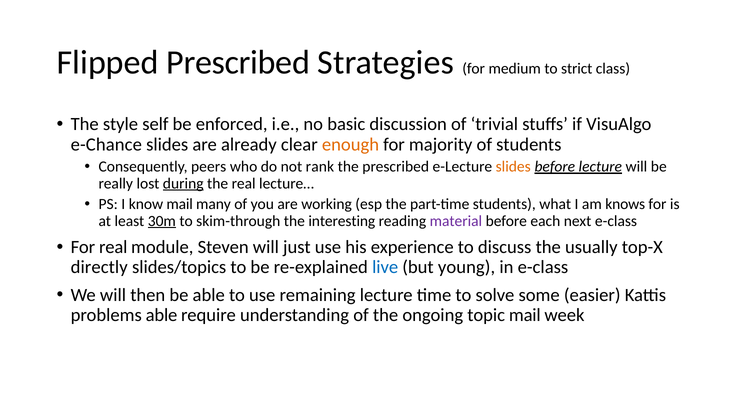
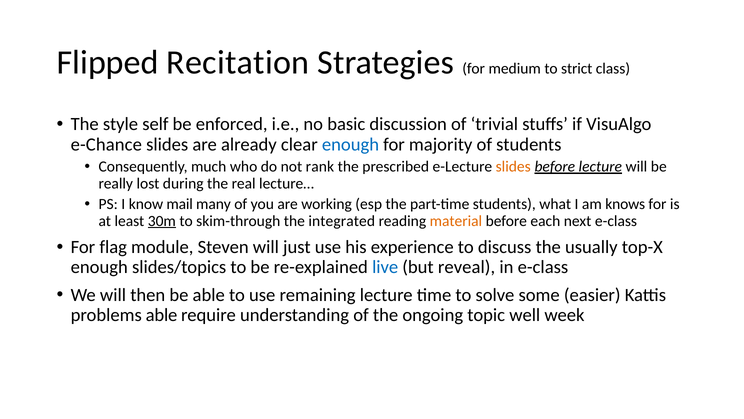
Flipped Prescribed: Prescribed -> Recitation (238, 63)
enough colour: orange -> blue (351, 144)
peers: peers -> much (209, 167)
during underline: present -> none (183, 183)
interesting: interesting -> integrated (342, 221)
material colour: purple -> orange (456, 221)
For real: real -> flag (113, 247)
directly: directly -> enough (99, 267)
young: young -> reveal (467, 267)
topic mail: mail -> well (525, 315)
